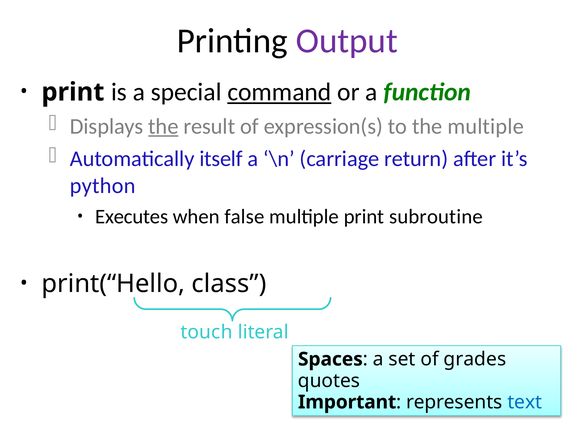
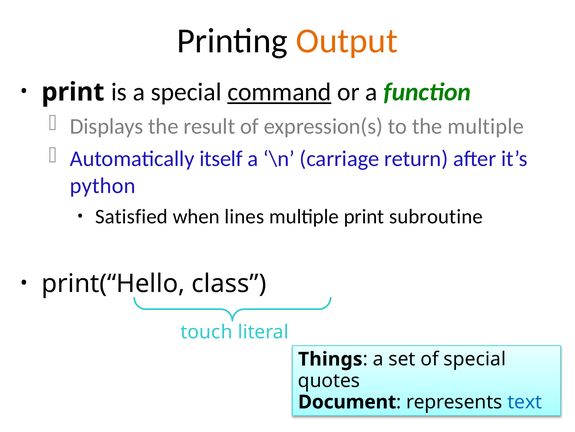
Output colour: purple -> orange (347, 41)
the underline: present -> none (163, 126)
Executes: Executes -> Satisfied (131, 216)
false: false -> lines (244, 216)
Spaces: Spaces -> Things (330, 359)
of grades: grades -> special (475, 359)
Important: Important -> Document (347, 401)
